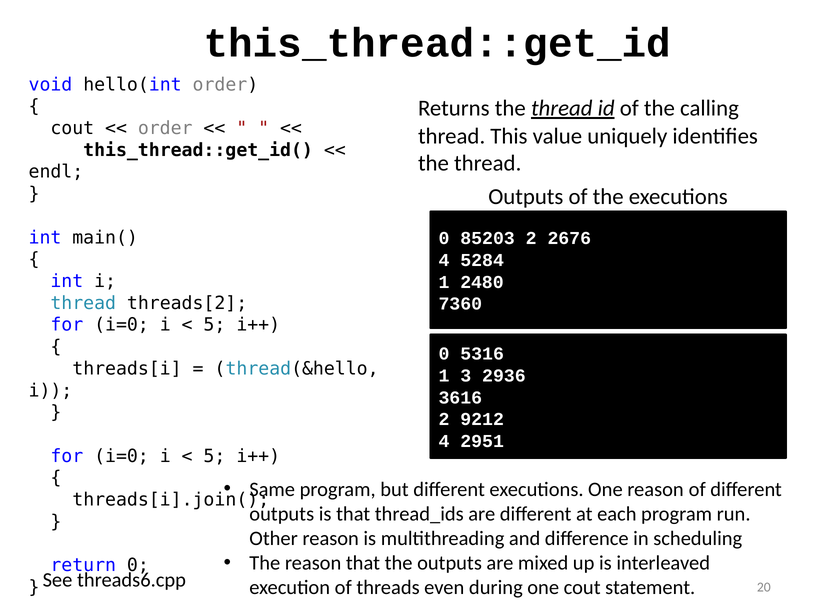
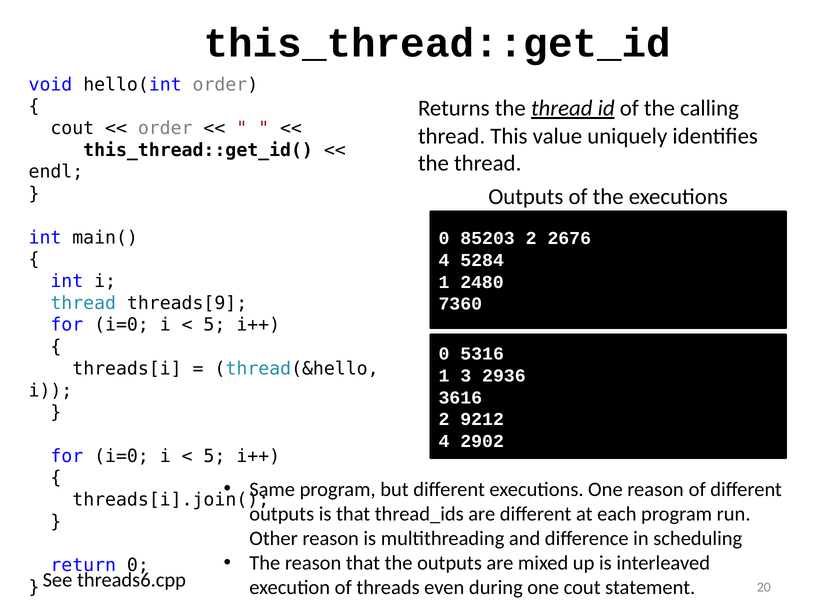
threads[2: threads[2 -> threads[9 (187, 303)
2951: 2951 -> 2902 (482, 441)
